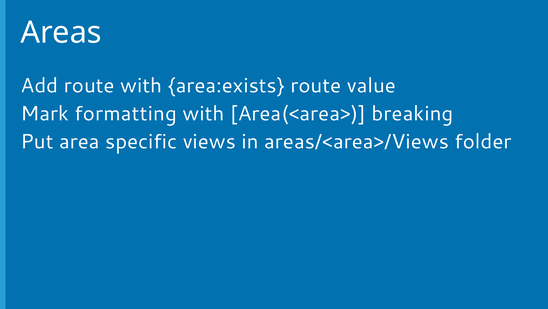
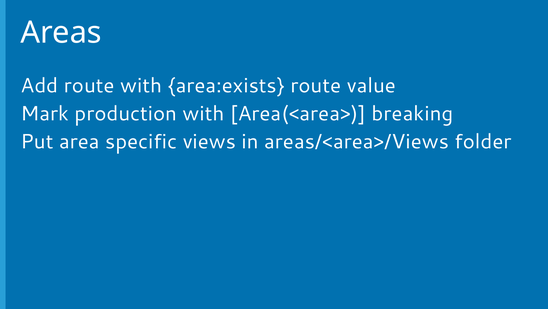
formatting: formatting -> production (126, 114)
